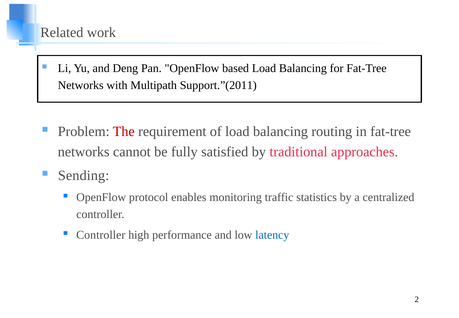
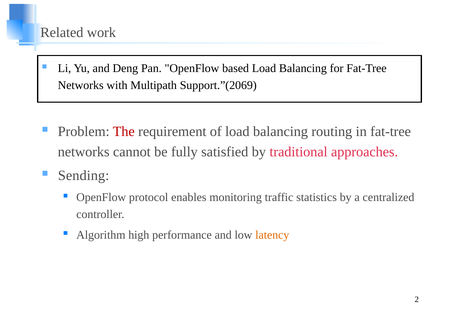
Support.”(2011: Support.”(2011 -> Support.”(2069 (218, 85)
Controller: Controller -> Algorithm (101, 235)
latency colour: blue -> orange (272, 235)
